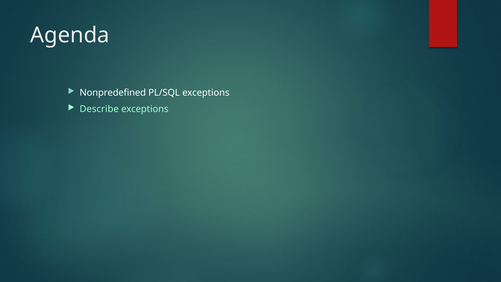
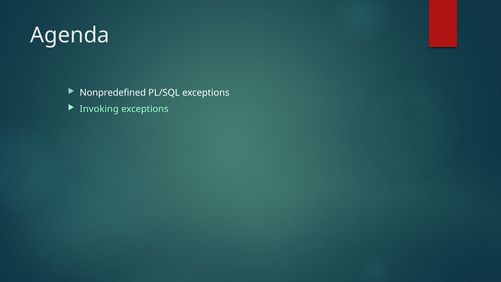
Describe: Describe -> Invoking (99, 109)
